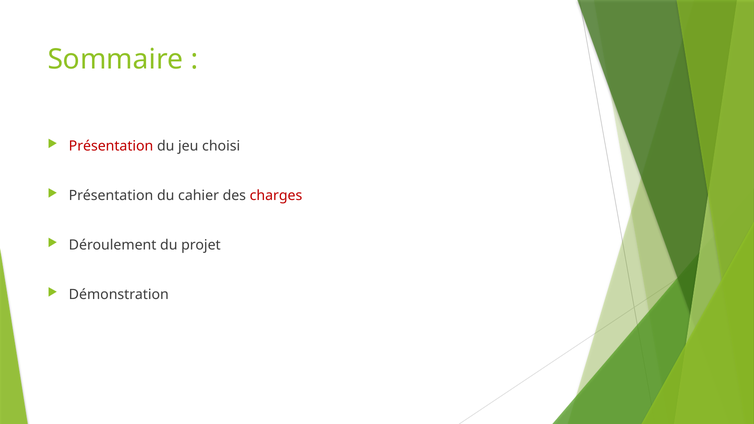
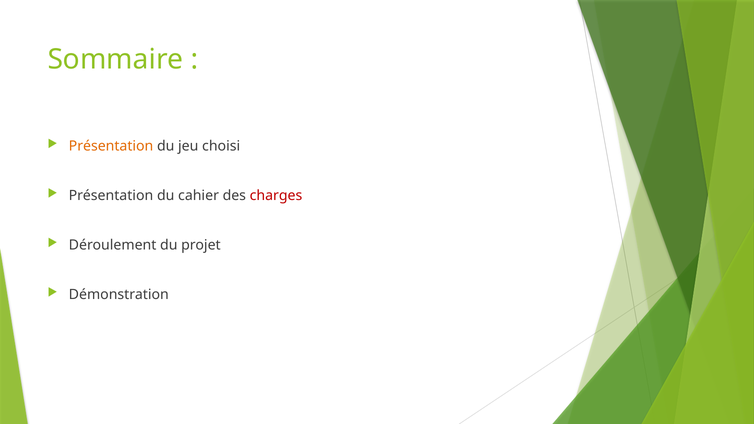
Présentation colour: red -> orange (111, 146)
